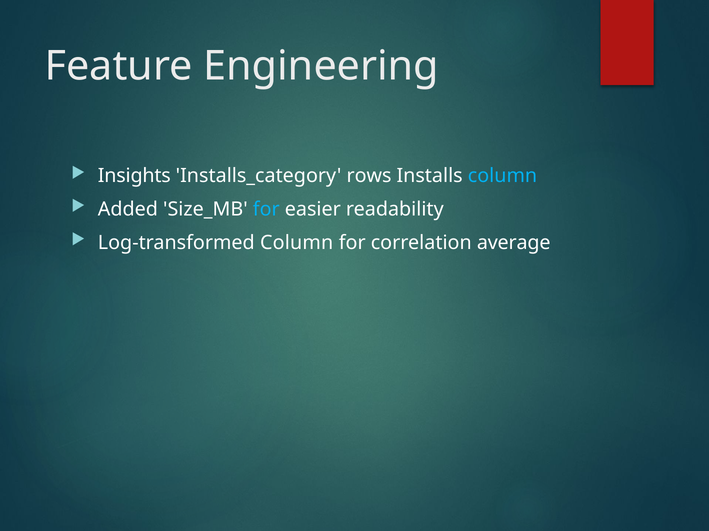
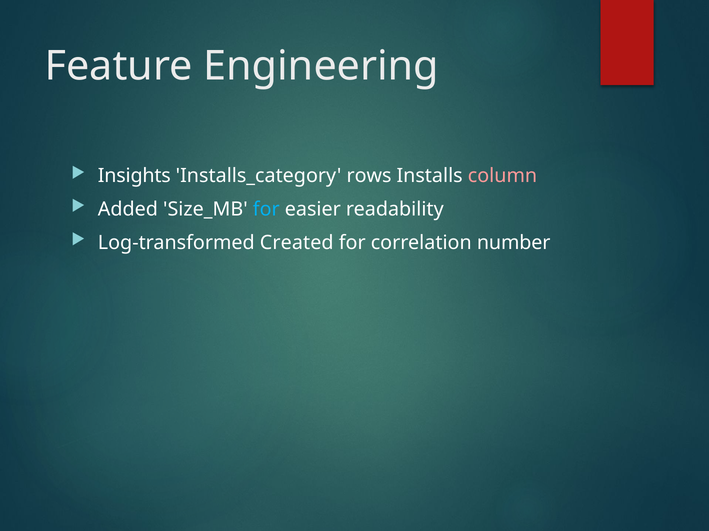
column colour: light blue -> pink (502, 176)
Log-transformed Column: Column -> Created (297, 243)
average: average -> number (514, 243)
